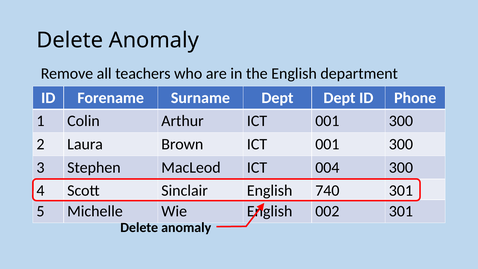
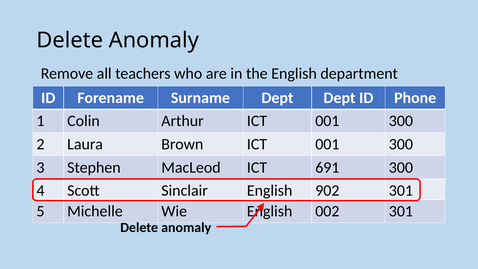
004: 004 -> 691 (327, 167)
740: 740 -> 902 (327, 191)
